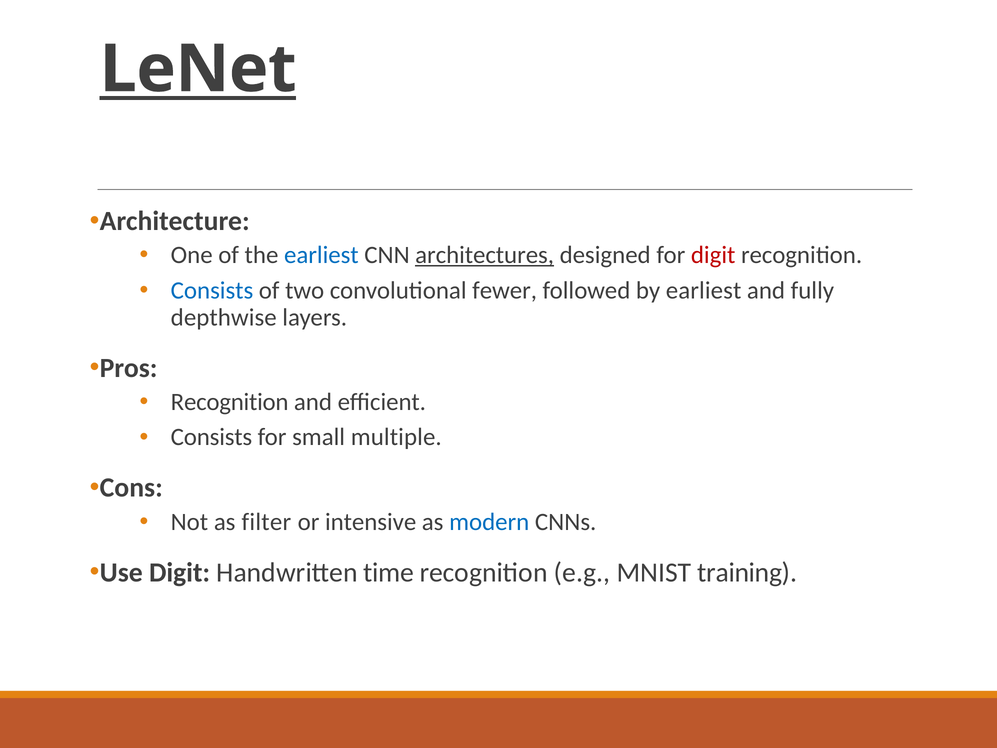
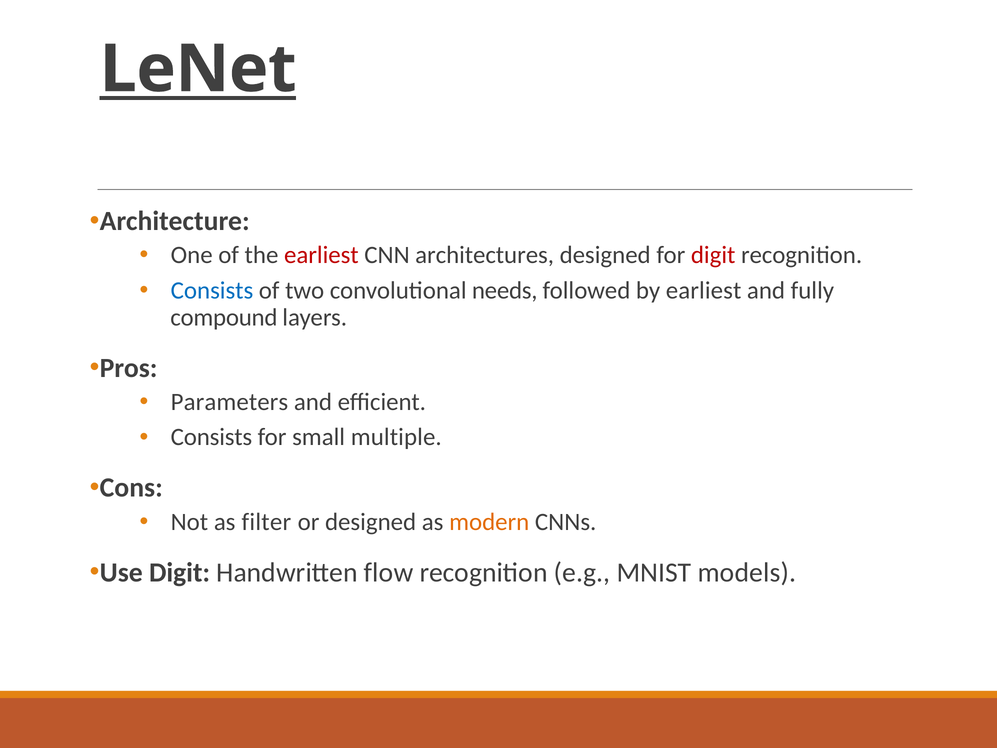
earliest colour: blue -> red (321, 255)
architectures underline: present -> none (485, 255)
fewer: fewer -> needs (505, 290)
depthwise: depthwise -> compound (224, 317)
Recognition: Recognition -> Parameters (229, 402)
or intensive: intensive -> designed (371, 522)
modern colour: blue -> orange (489, 522)
time: time -> flow (389, 572)
training: training -> models (747, 572)
